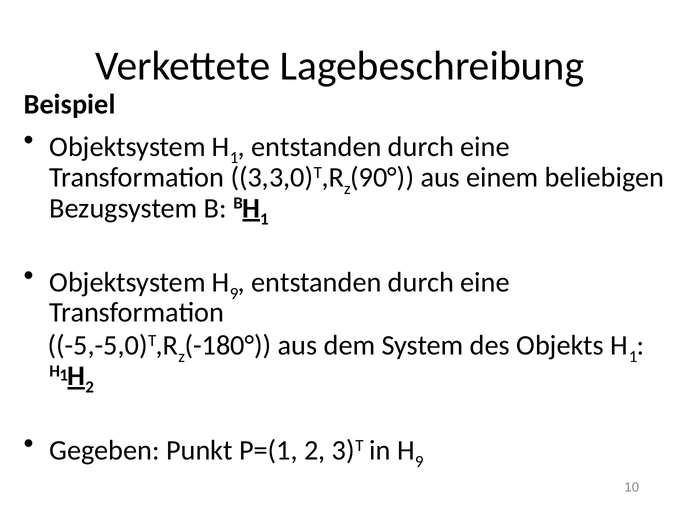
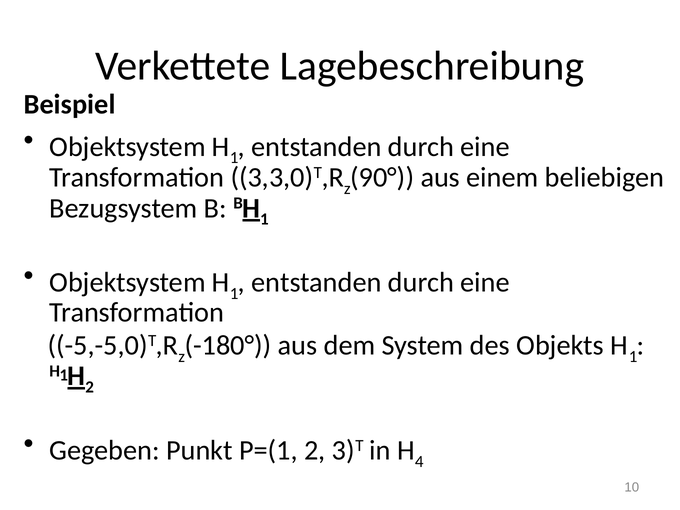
9: 9 -> 1 (234, 294)
9: 9 -> 4 (419, 462)
